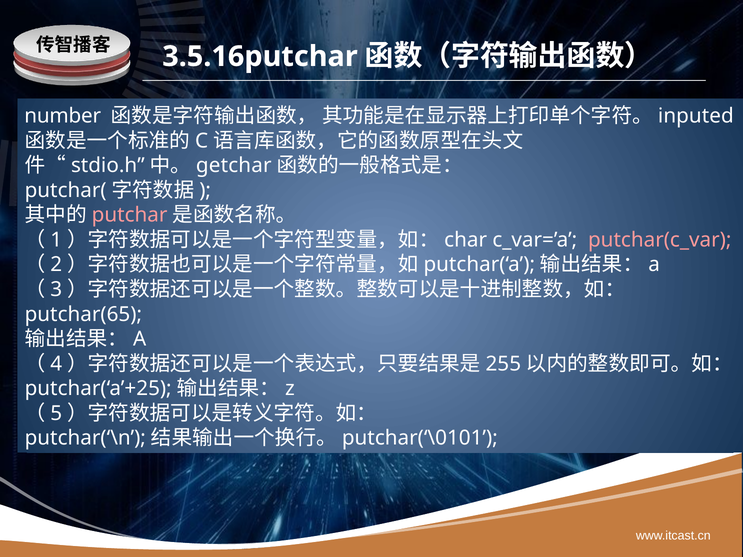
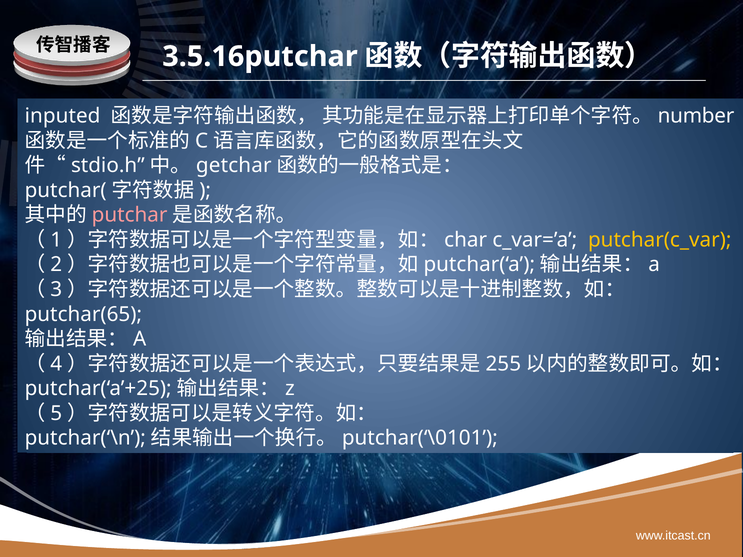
number: number -> inputed (63, 116)
inputed: inputed -> number (696, 116)
putchar(c_var colour: pink -> yellow (660, 240)
